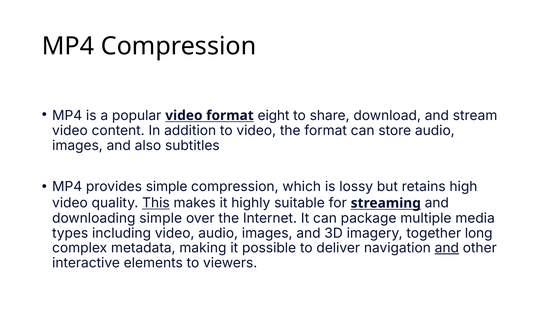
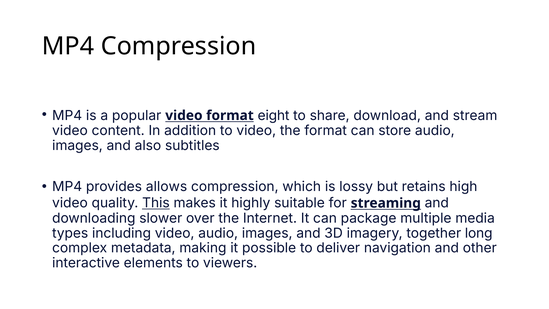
provides simple: simple -> allows (167, 187)
downloading simple: simple -> slower (161, 218)
and underline: present -> none (447, 248)
